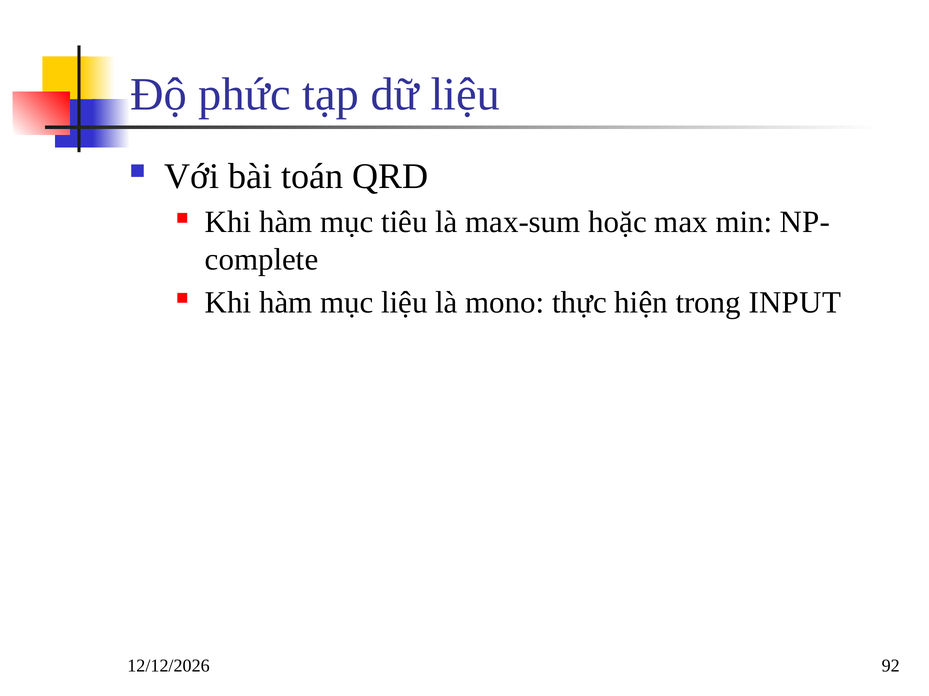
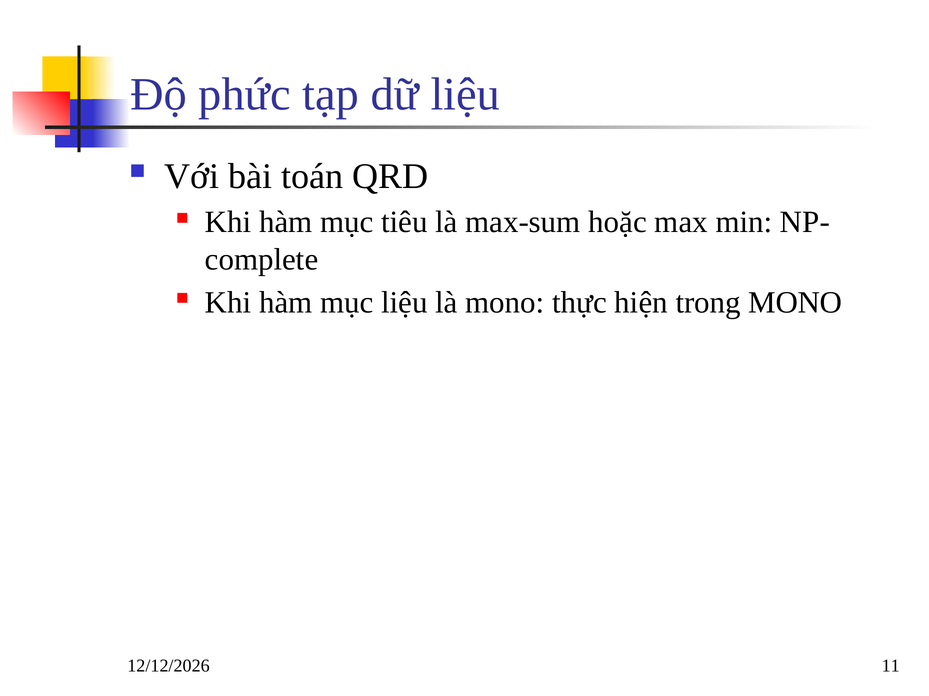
trong INPUT: INPUT -> MONO (795, 303)
92: 92 -> 11 (891, 667)
